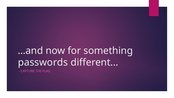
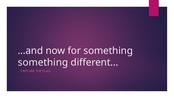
passwords: passwords -> something (43, 62)
